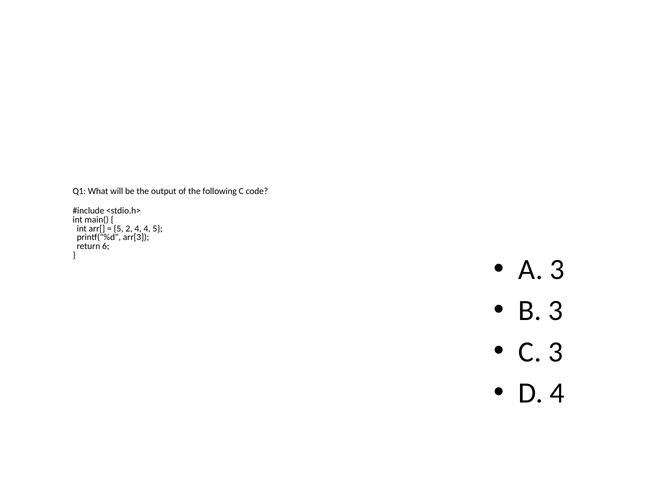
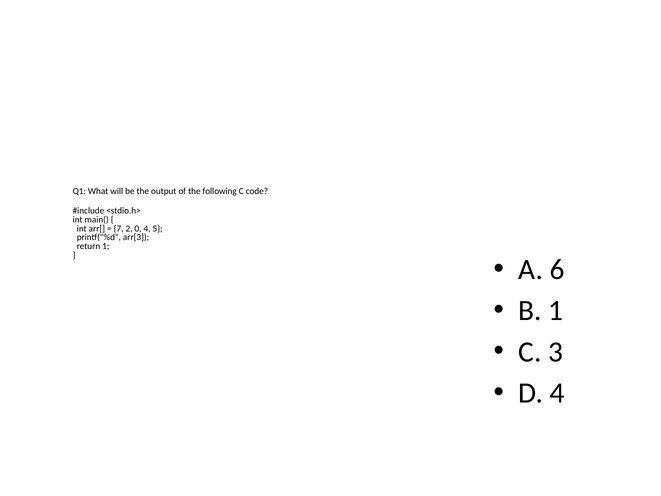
5: 5 -> 7 (119, 229)
2 4: 4 -> 0 (138, 229)
return 6: 6 -> 1 (106, 246)
A 3: 3 -> 6 (557, 269)
B 3: 3 -> 1 (556, 310)
